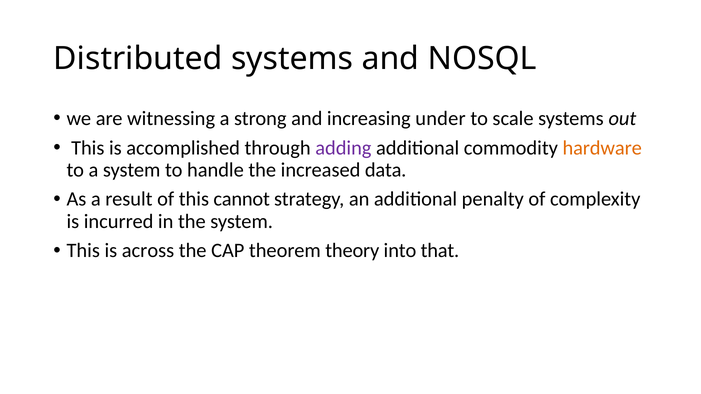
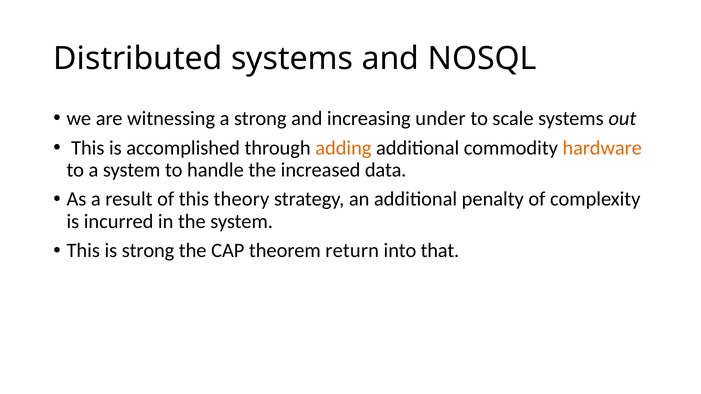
adding colour: purple -> orange (343, 148)
cannot: cannot -> theory (241, 199)
is across: across -> strong (148, 251)
theory: theory -> return (352, 251)
